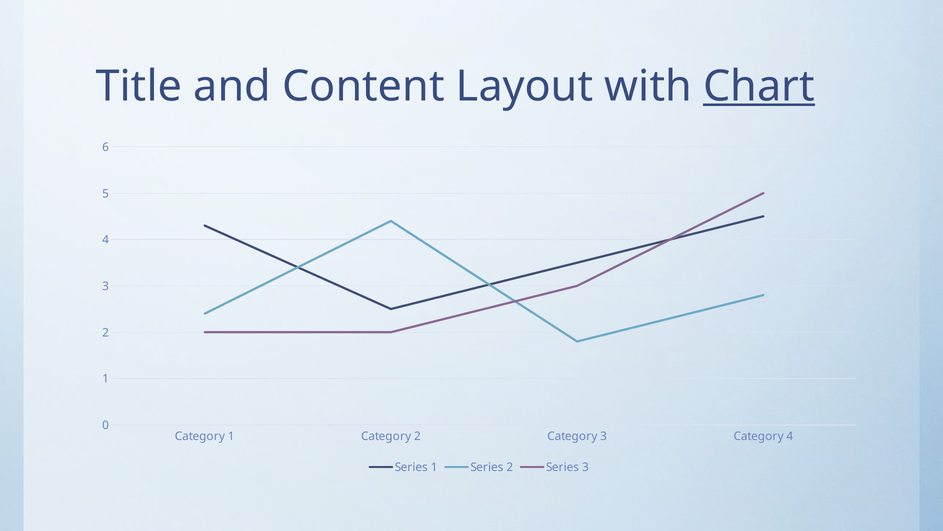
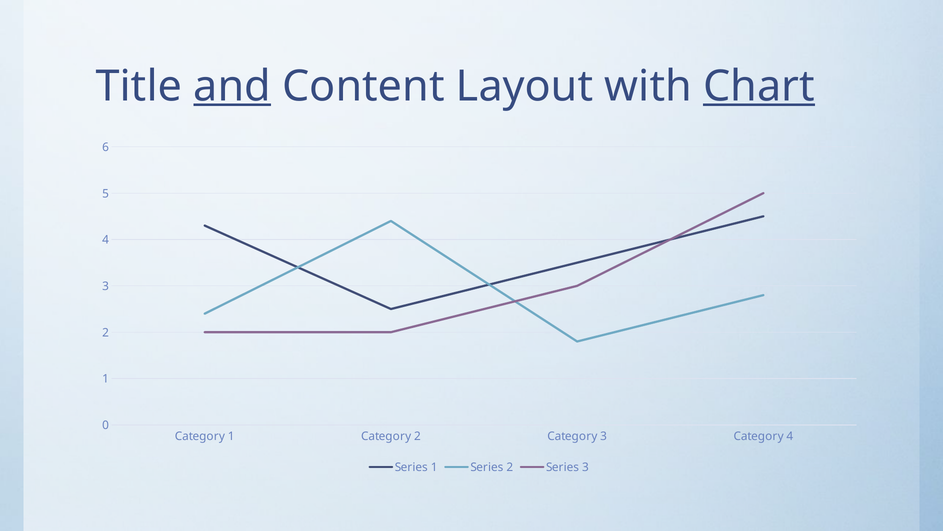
and underline: none -> present (232, 86)
